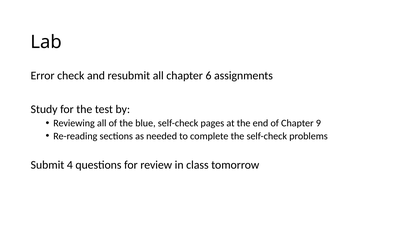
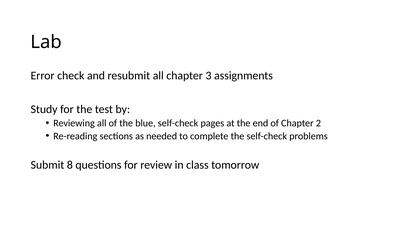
6: 6 -> 3 (208, 76)
9: 9 -> 2 (318, 123)
4: 4 -> 8 (70, 165)
